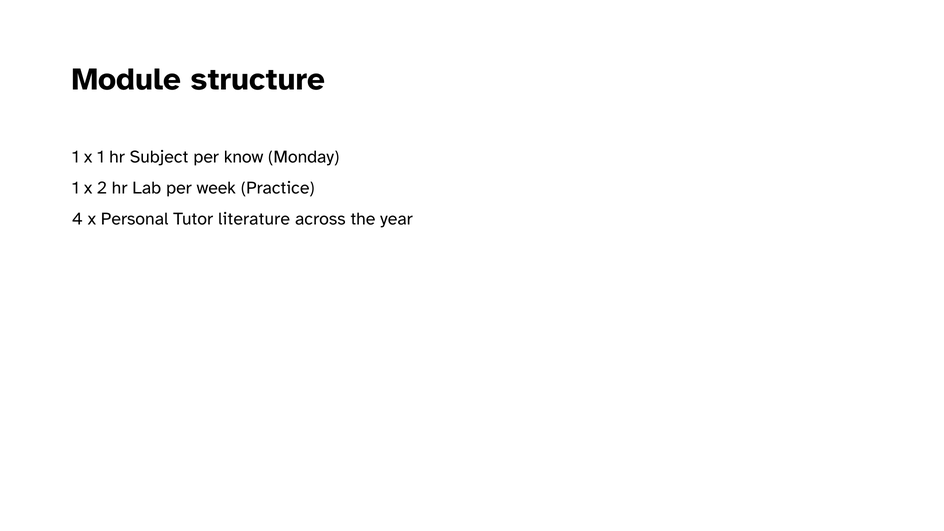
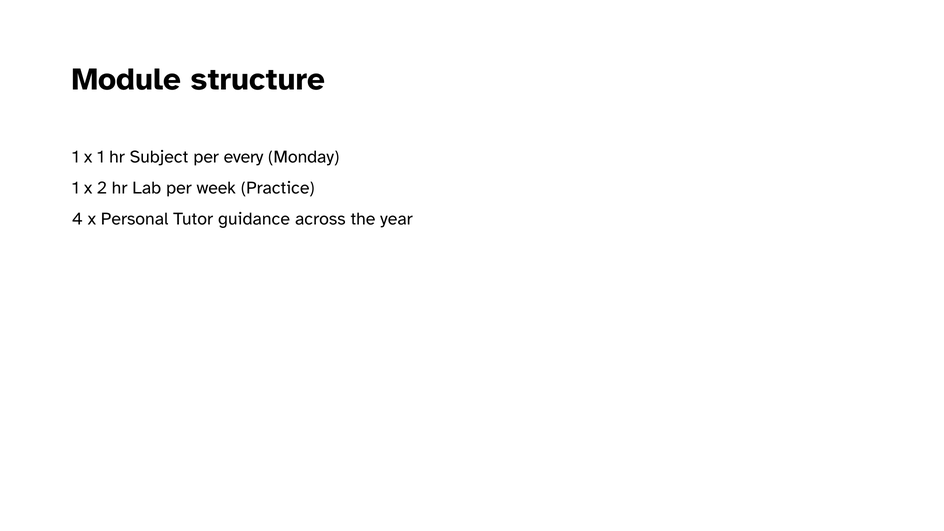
know: know -> every (244, 157)
literature: literature -> guidance (254, 219)
